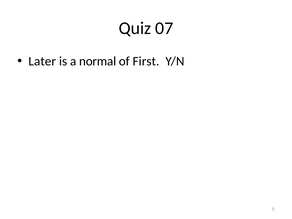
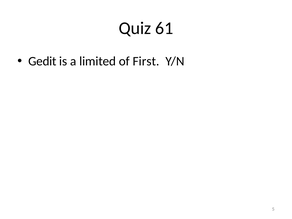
07: 07 -> 61 (164, 28)
Later: Later -> Gedit (42, 61)
normal: normal -> limited (98, 61)
